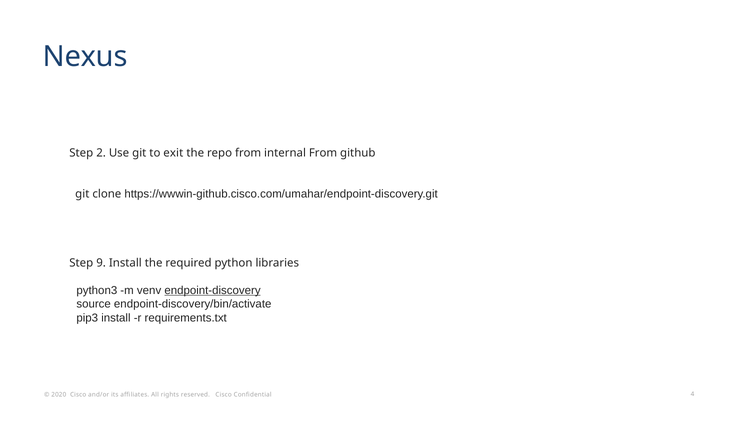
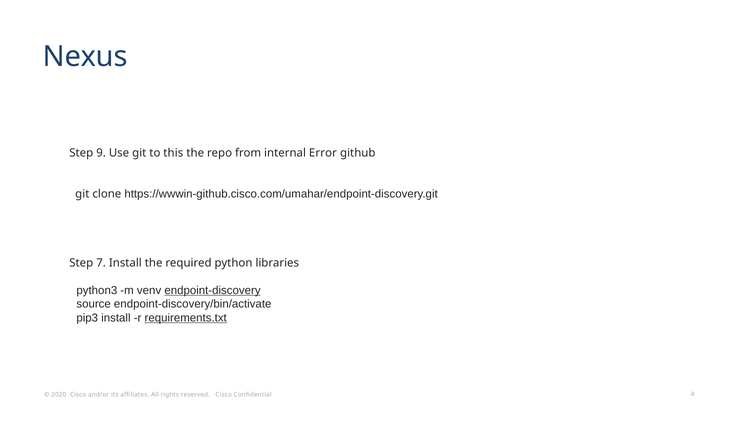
2: 2 -> 9 (101, 153)
exit: exit -> this (173, 153)
internal From: From -> Error (323, 153)
9: 9 -> 7 (101, 263)
requirements.txt underline: none -> present (186, 318)
